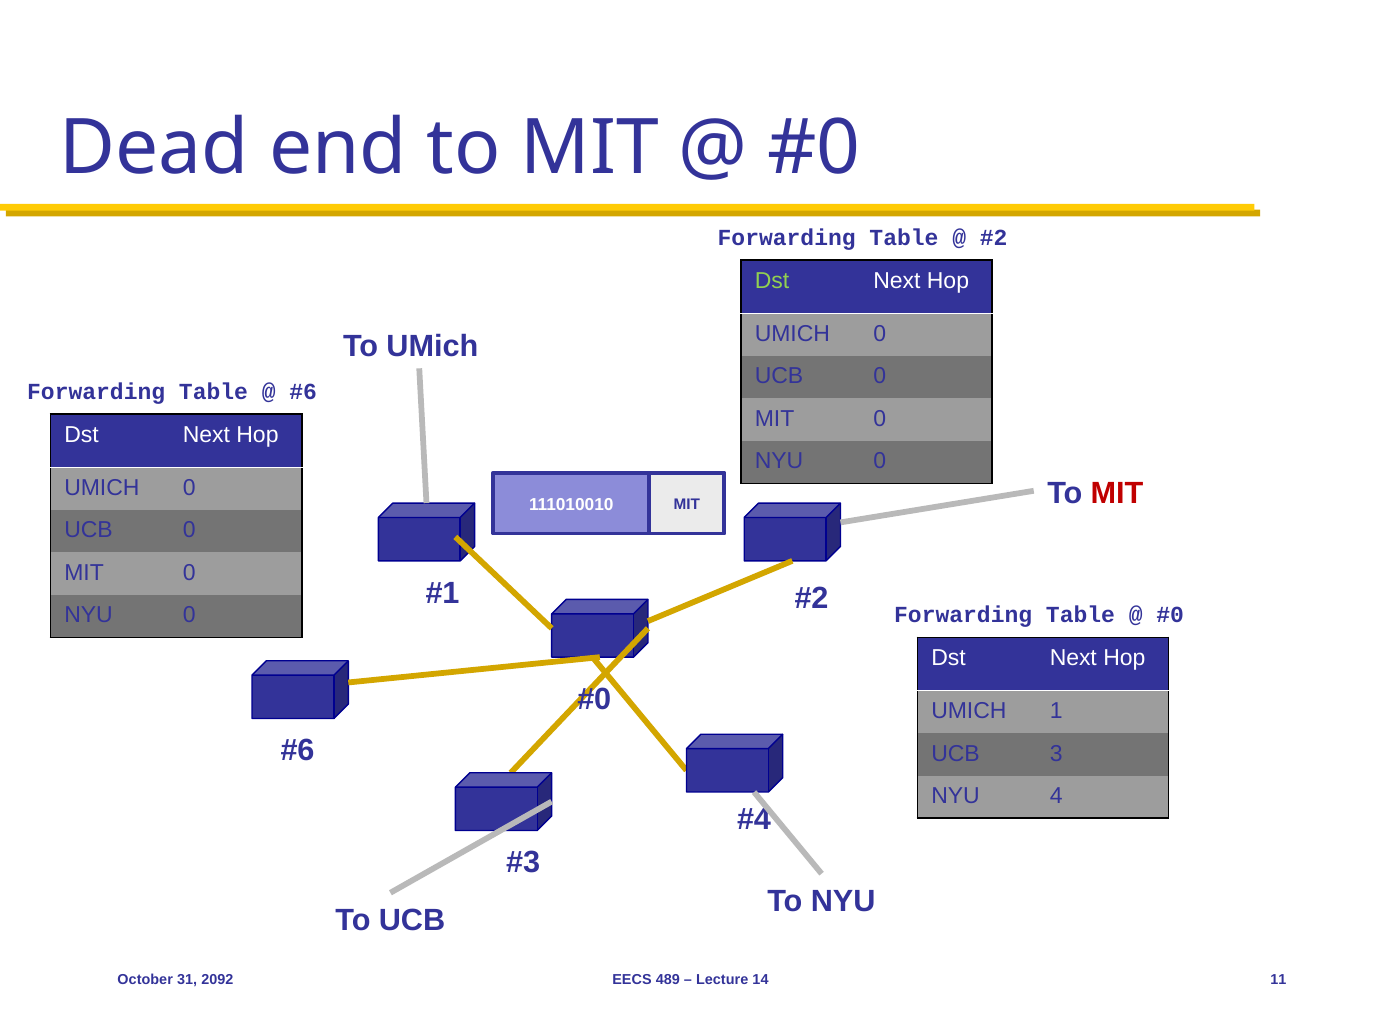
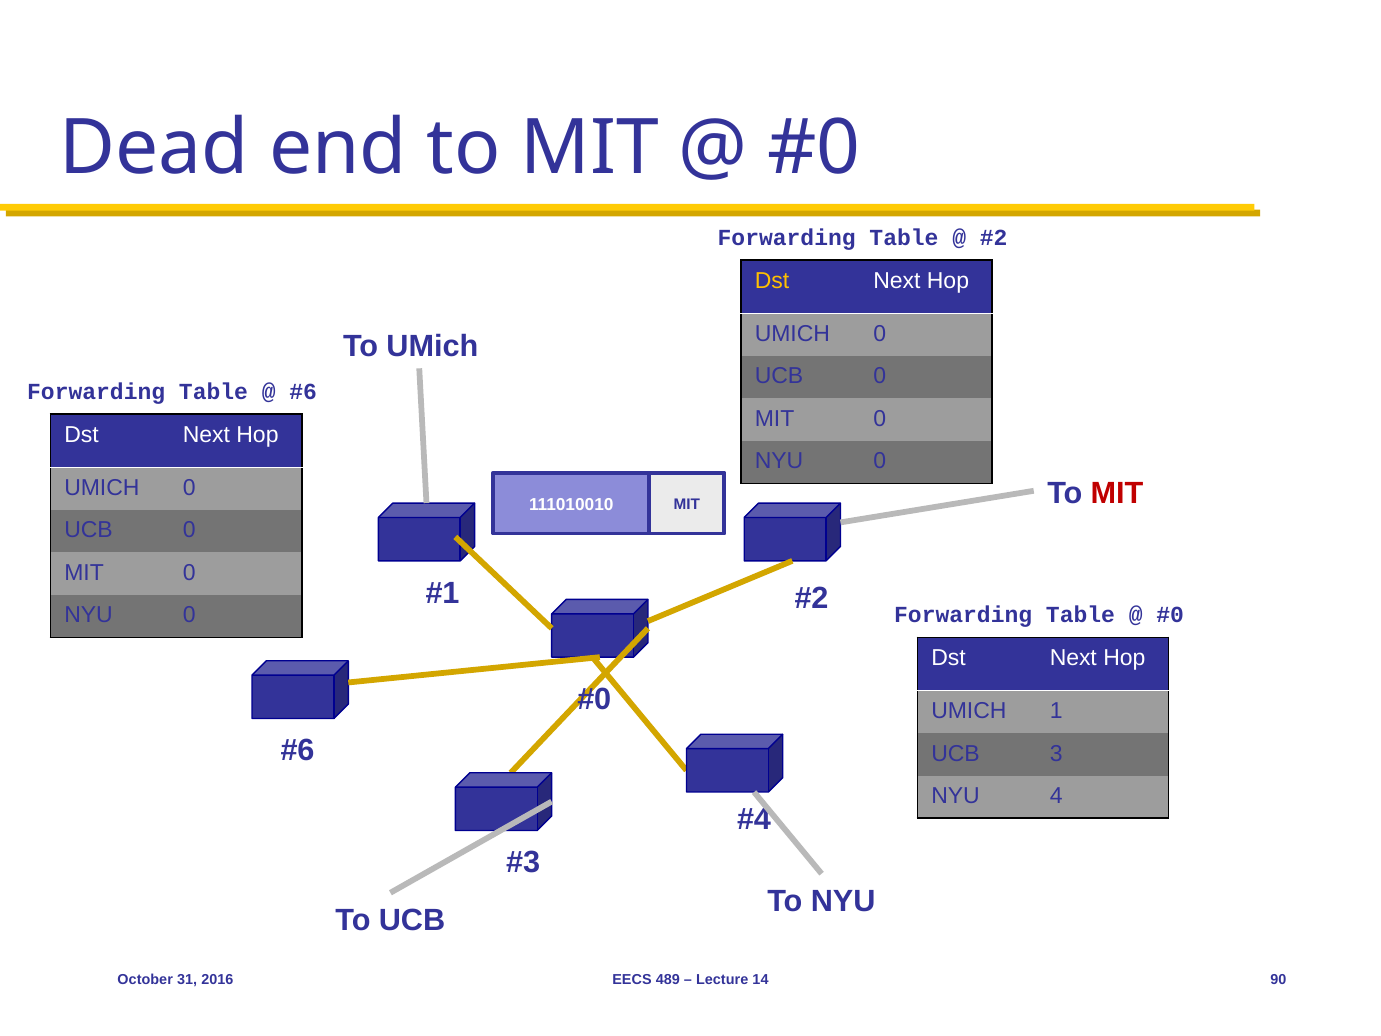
Dst colour: light green -> yellow (772, 280)
2092: 2092 -> 2016 (217, 979)
11: 11 -> 90 (1278, 979)
